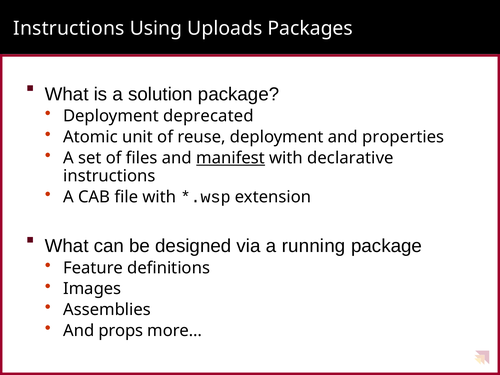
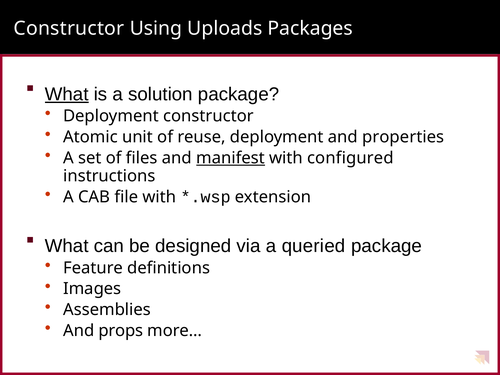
Instructions: Instructions -> Constructor (69, 28)
What underline: none -> present (67, 94)
Deployment deprecated: deprecated -> constructor (208, 116)
declarative: declarative -> configured (350, 158)
running: running -> queried (314, 246)
